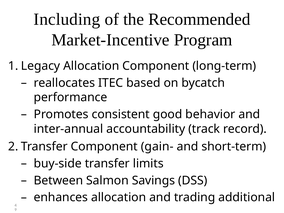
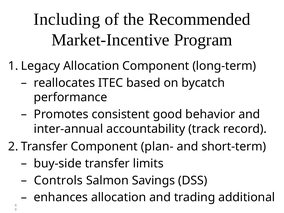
gain-: gain- -> plan- (157, 147)
Between: Between -> Controls (58, 180)
